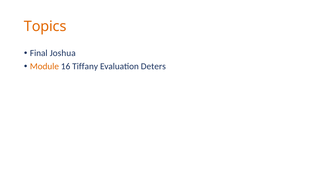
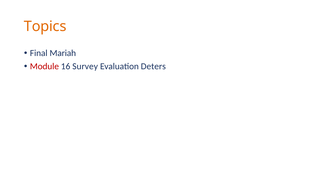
Joshua: Joshua -> Mariah (63, 53)
Module colour: orange -> red (44, 66)
Tiffany: Tiffany -> Survey (85, 66)
